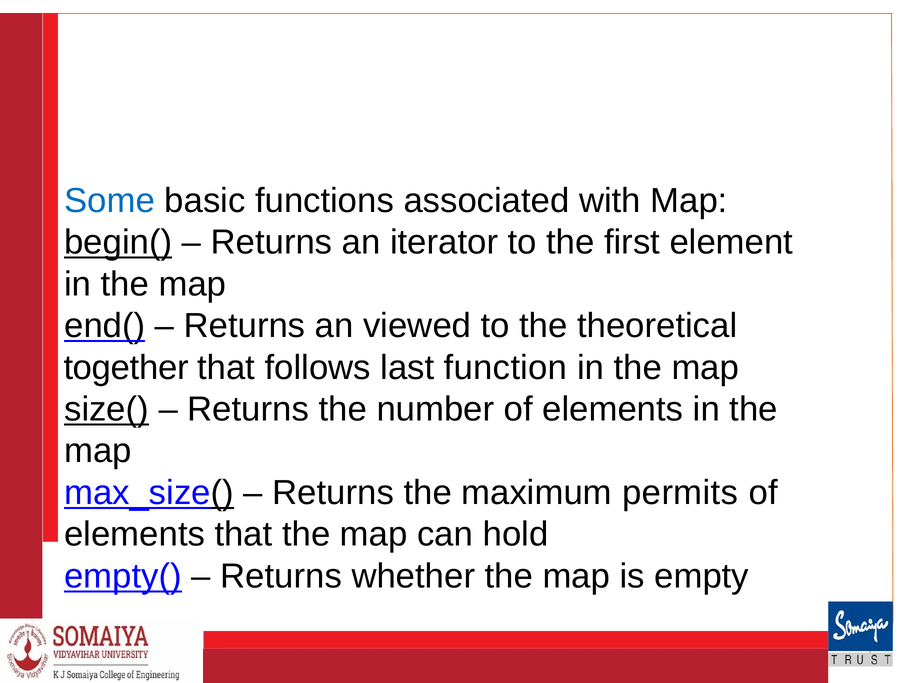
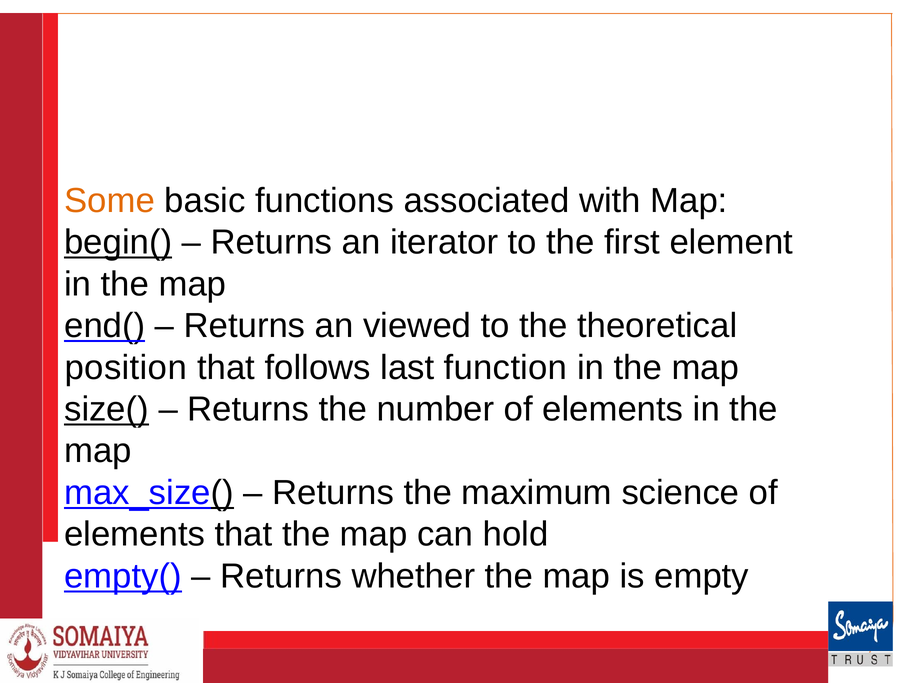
Some colour: blue -> orange (110, 200)
together: together -> position (126, 367)
permits: permits -> science (680, 492)
